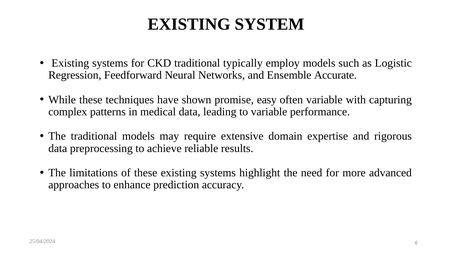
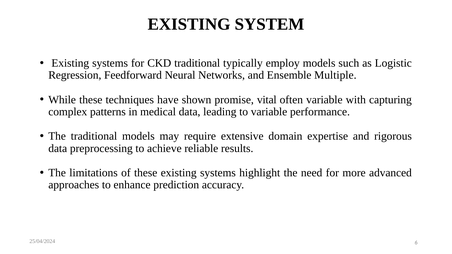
Accurate: Accurate -> Multiple (335, 75)
easy: easy -> vital (267, 100)
